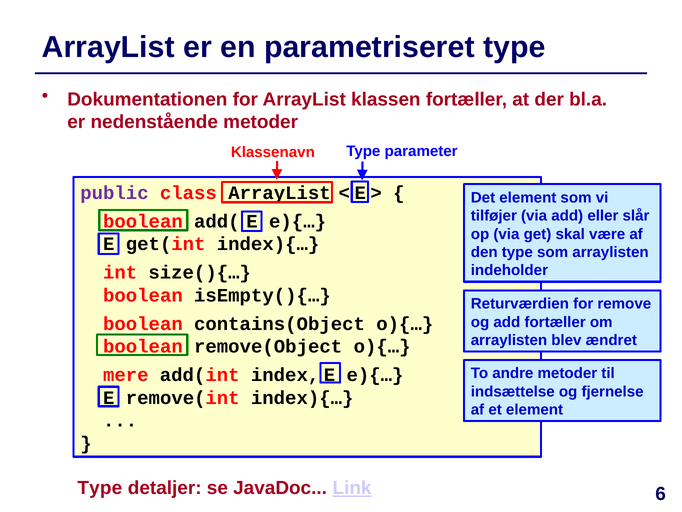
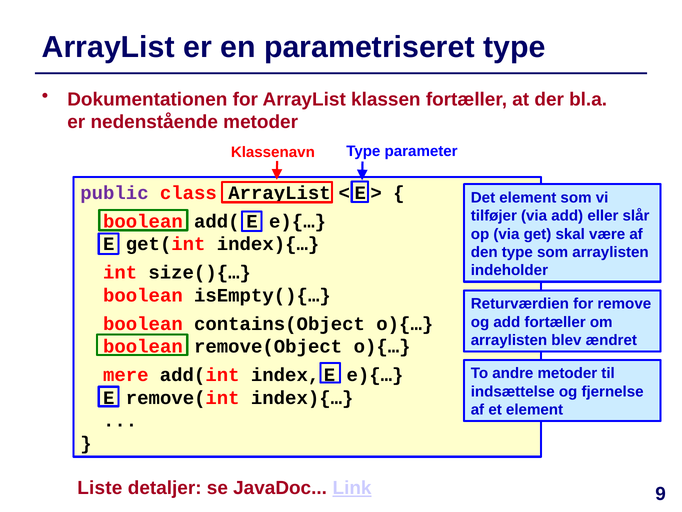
Type: Type -> Liste (100, 487)
6: 6 -> 9 (661, 494)
